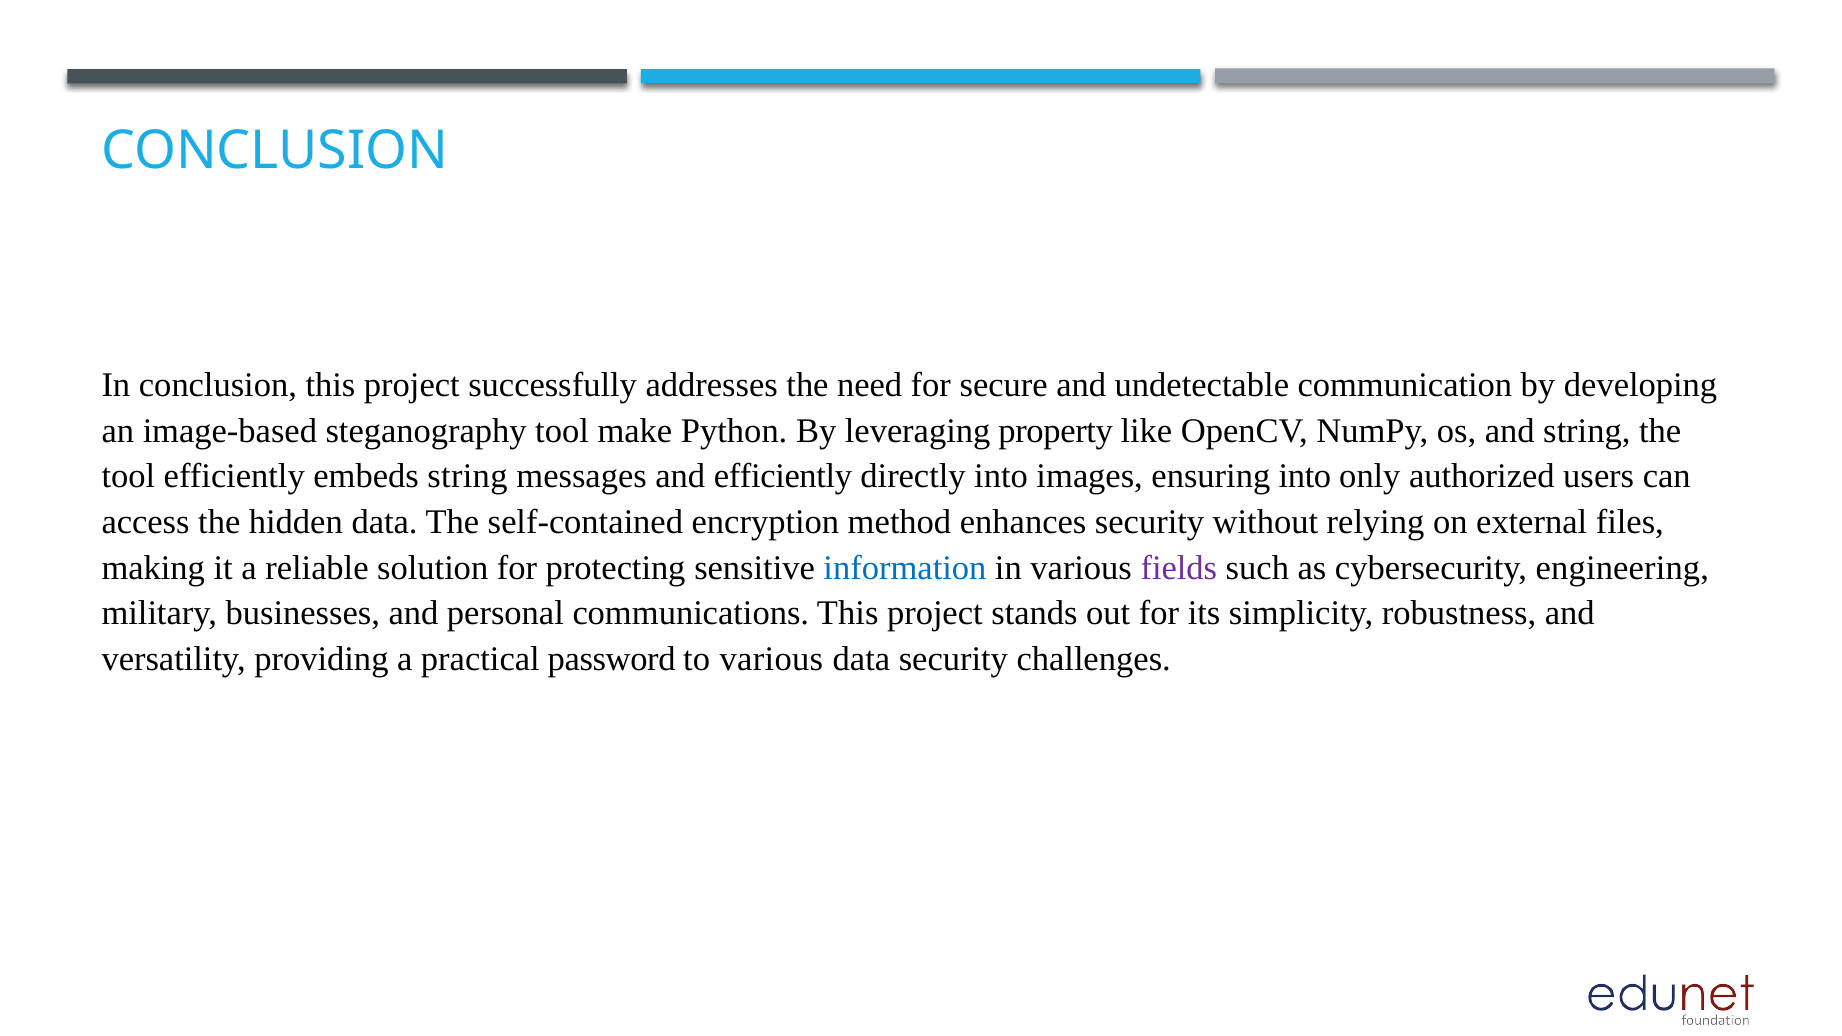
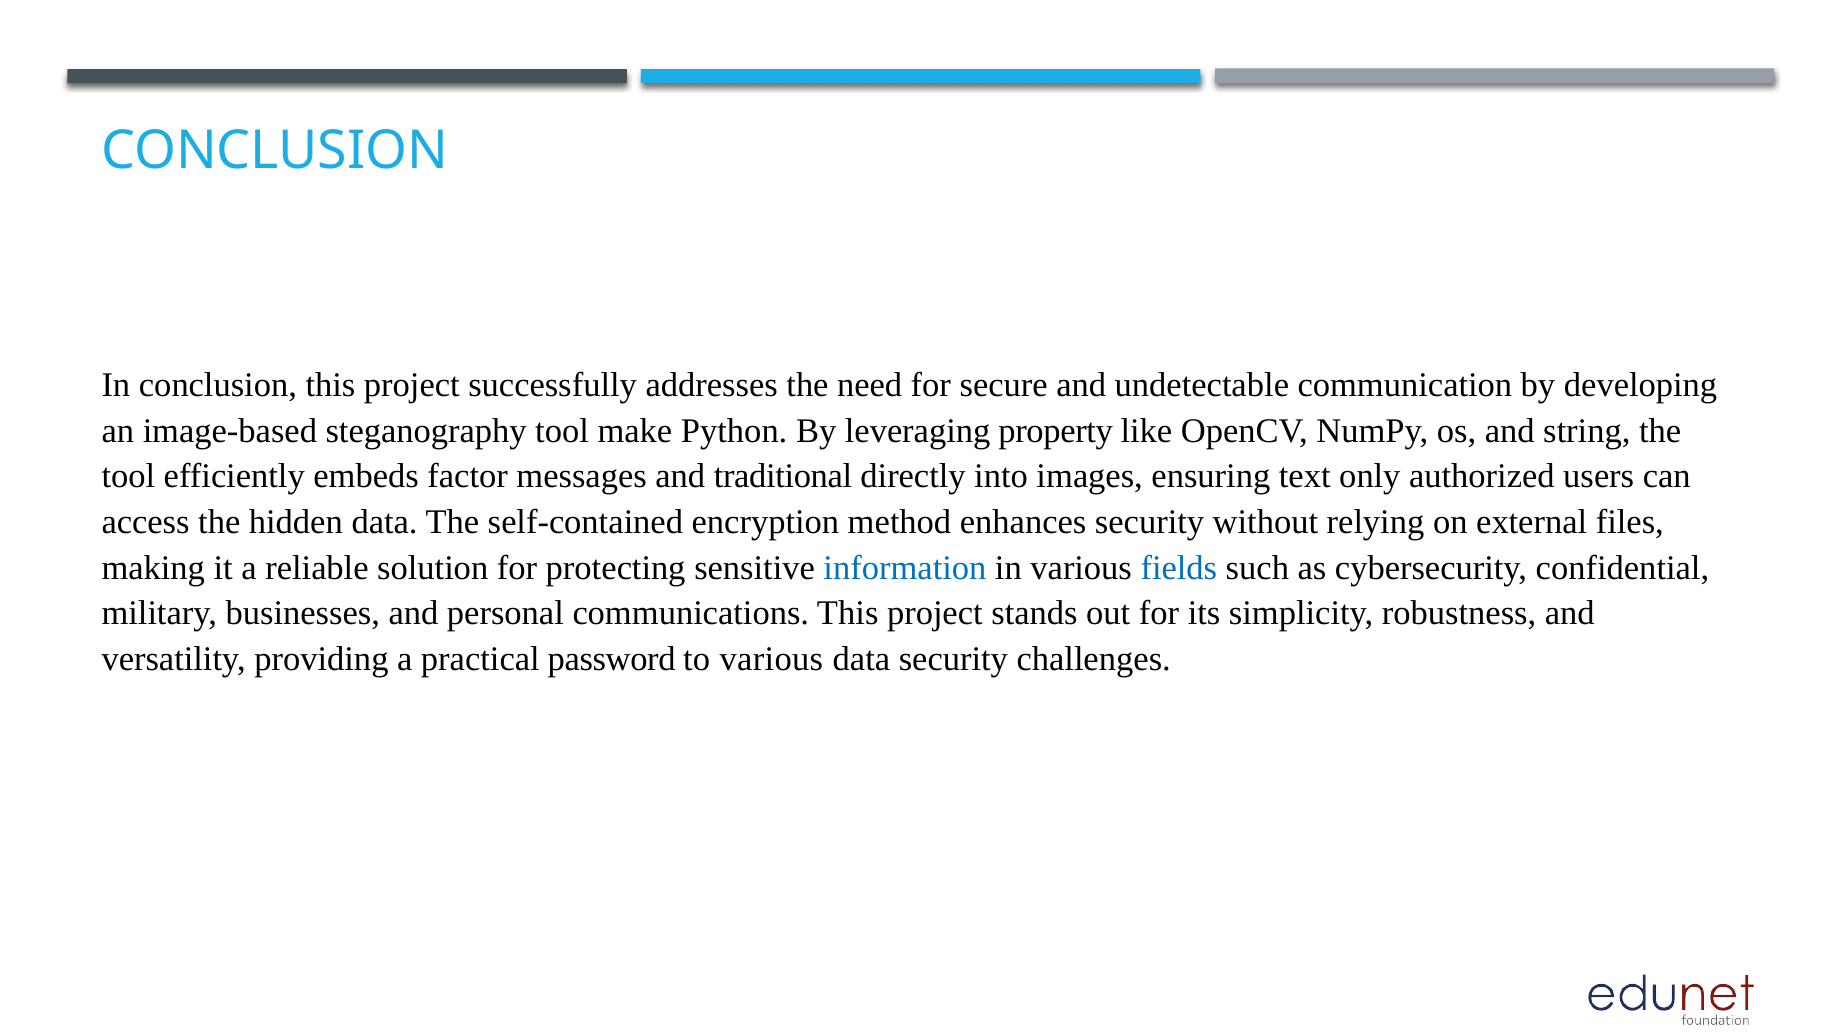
embeds string: string -> factor (468, 477)
and efficiently: efficiently -> traditional (783, 477)
ensuring into: into -> text (1305, 477)
fields colour: purple -> blue (1179, 568)
engineering: engineering -> confidential (1622, 568)
